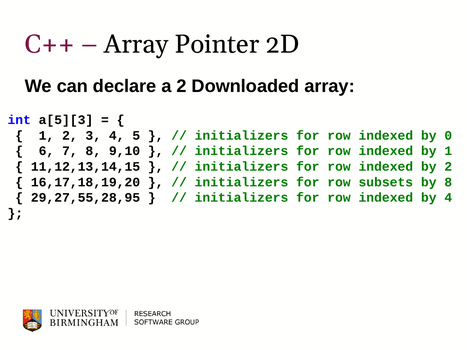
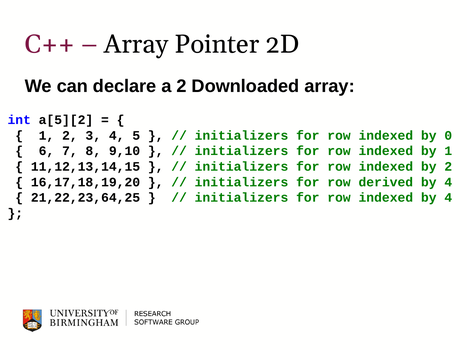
a[5][3: a[5][3 -> a[5][2 (66, 120)
subsets: subsets -> derived (386, 182)
8: 8 -> 4 (448, 182)
29,27,55,28,95: 29,27,55,28,95 -> 21,22,23,64,25 (86, 198)
